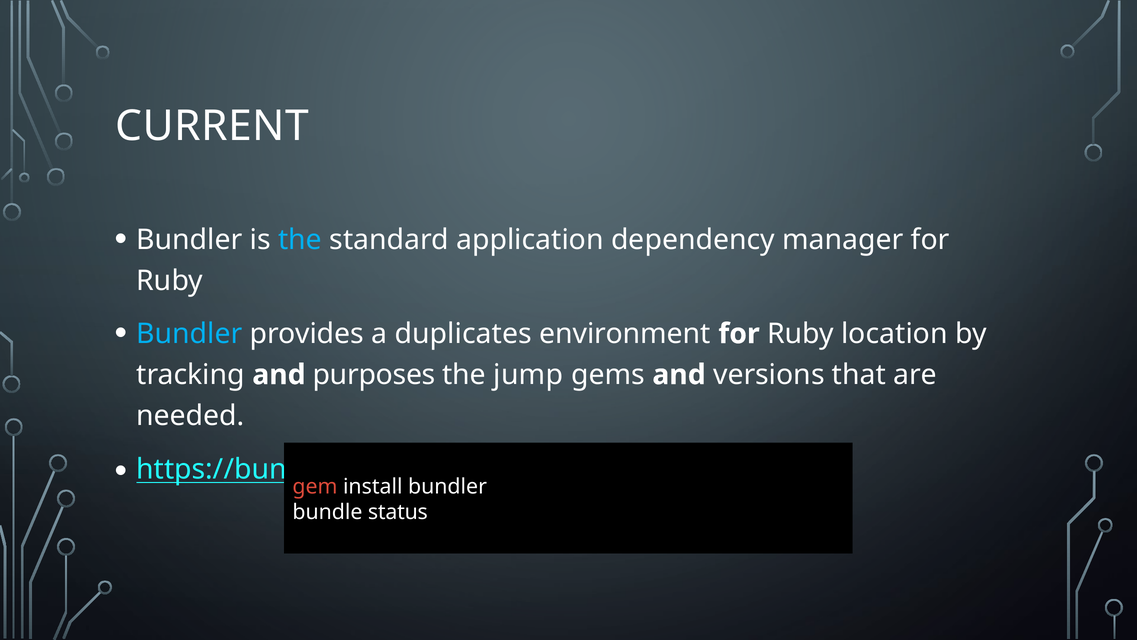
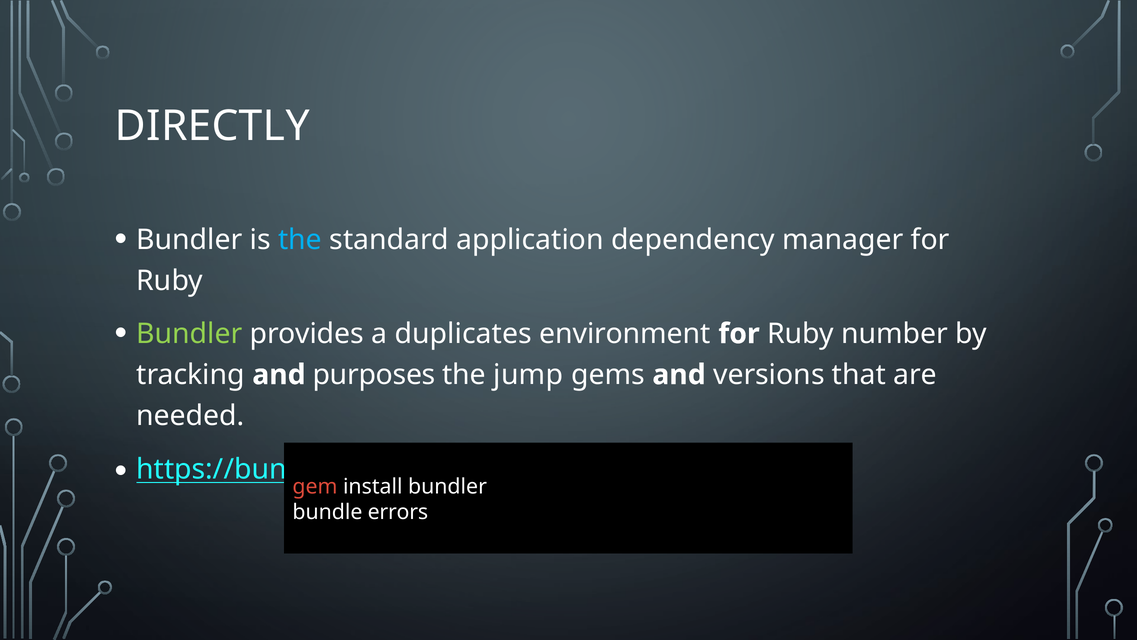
CURRENT: CURRENT -> DIRECTLY (212, 126)
Bundler colour: light blue -> light green (189, 334)
location: location -> number (894, 334)
status: status -> errors (398, 512)
